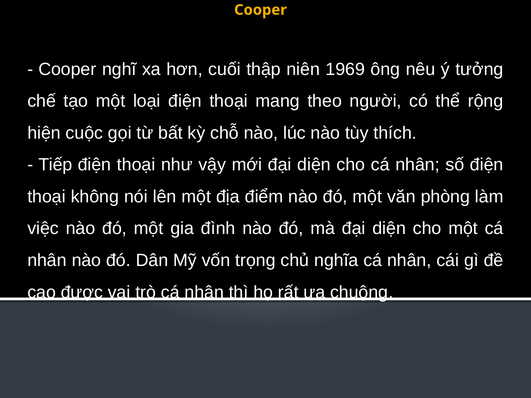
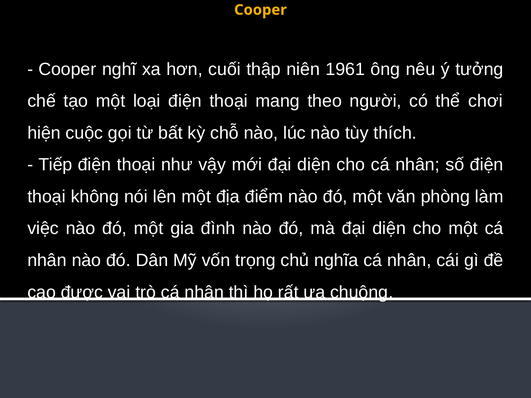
1969: 1969 -> 1961 (345, 69)
rộng: rộng -> chơi (485, 101)
